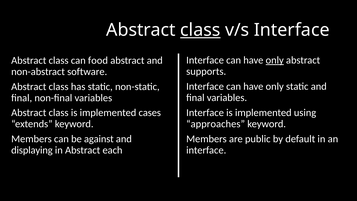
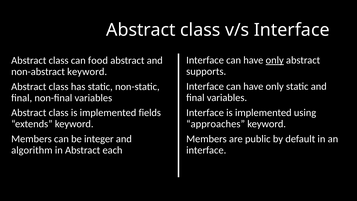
class underline: present -> none (200, 30)
non-abstract software: software -> keyword (87, 72)
cases: cases -> fields (150, 113)
against: against -> integer (99, 139)
displaying: displaying -> algorithm (32, 150)
